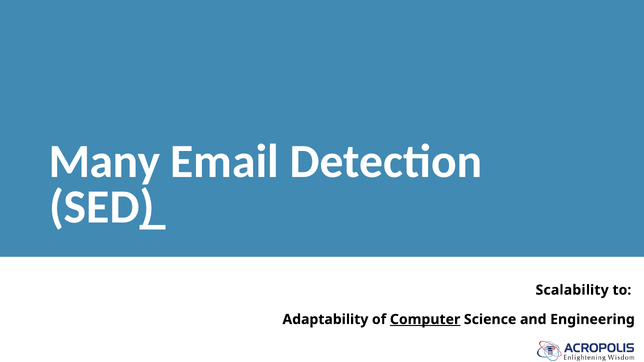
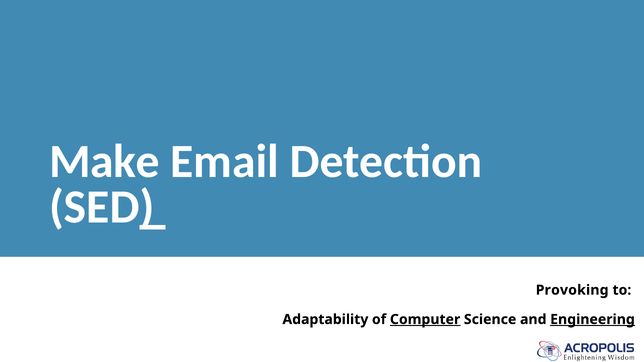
Many: Many -> Make (104, 161)
Scalability: Scalability -> Provoking (572, 290)
Engineering underline: none -> present (592, 320)
